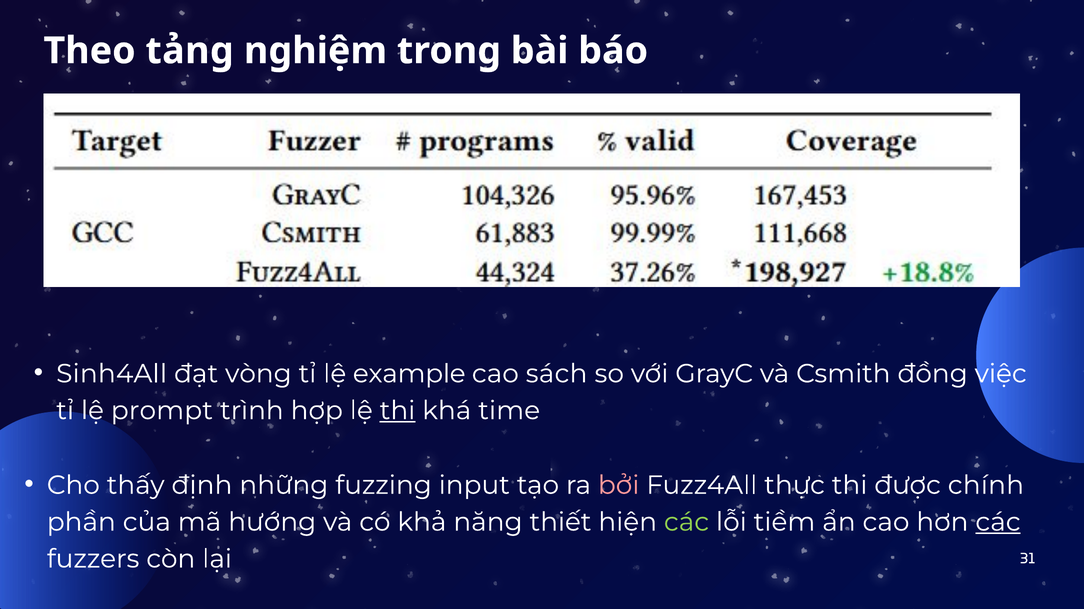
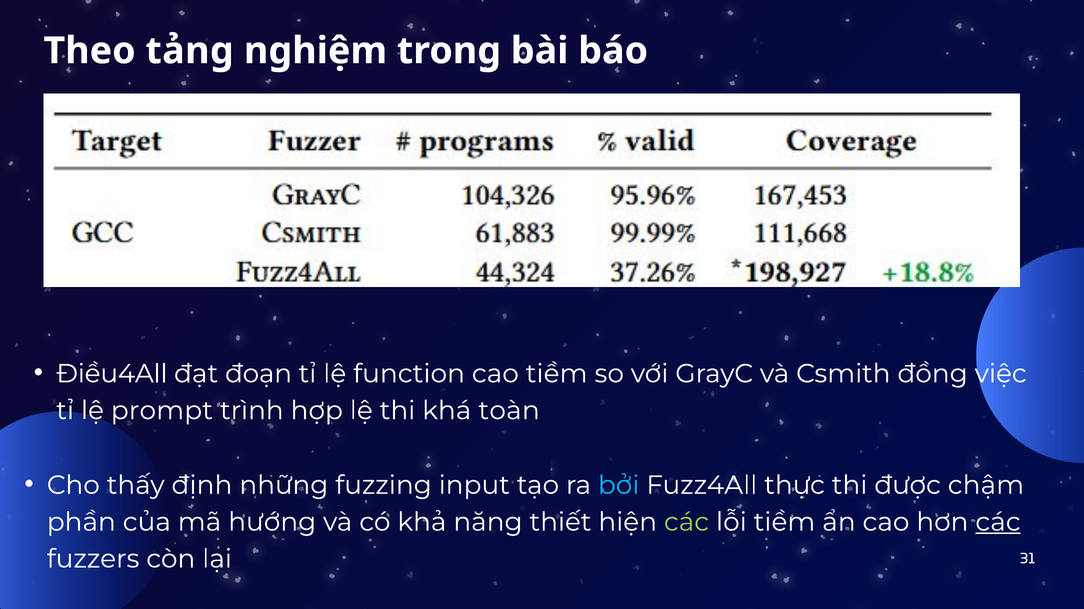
Sinh4All: Sinh4All -> Điều4All (112, 374)
vòng: vòng -> đoạn (259, 374)
example: example -> function (409, 374)
cao sách: sách -> tiềm (557, 374)
thi underline: present -> none (397, 411)
time: time -> toàn (509, 411)
bởi colour: pink -> light blue (619, 486)
chính: chính -> chậm (986, 486)
